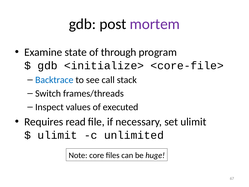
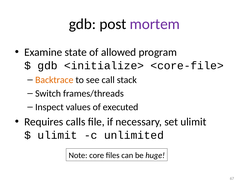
through: through -> allowed (119, 52)
Backtrace colour: blue -> orange (54, 80)
read: read -> calls (76, 122)
